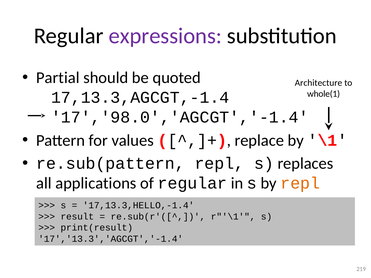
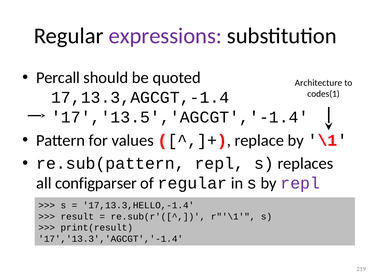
Partial: Partial -> Percall (58, 78)
whole(1: whole(1 -> codes(1 (323, 94)
17','98.0','AGCGT','-1.4: 17','98.0','AGCGT','-1.4 -> 17','13.5','AGCGT','-1.4 (180, 117)
applications: applications -> configparser (96, 183)
repl colour: orange -> purple (300, 183)
